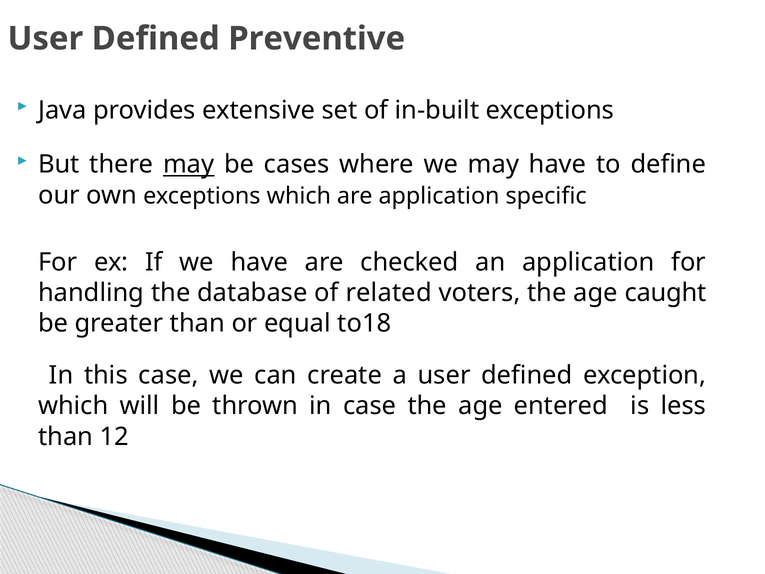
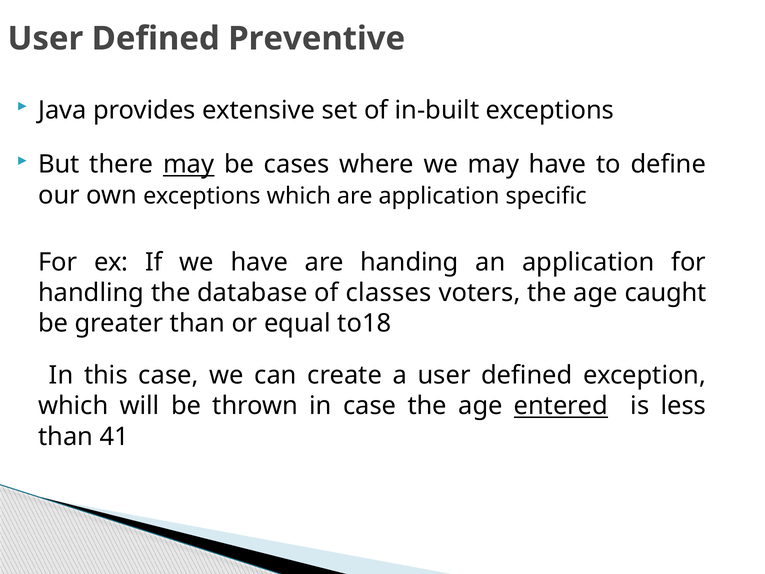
checked: checked -> handing (409, 262)
related: related -> classes (389, 293)
entered underline: none -> present (561, 406)
12: 12 -> 41 (114, 436)
